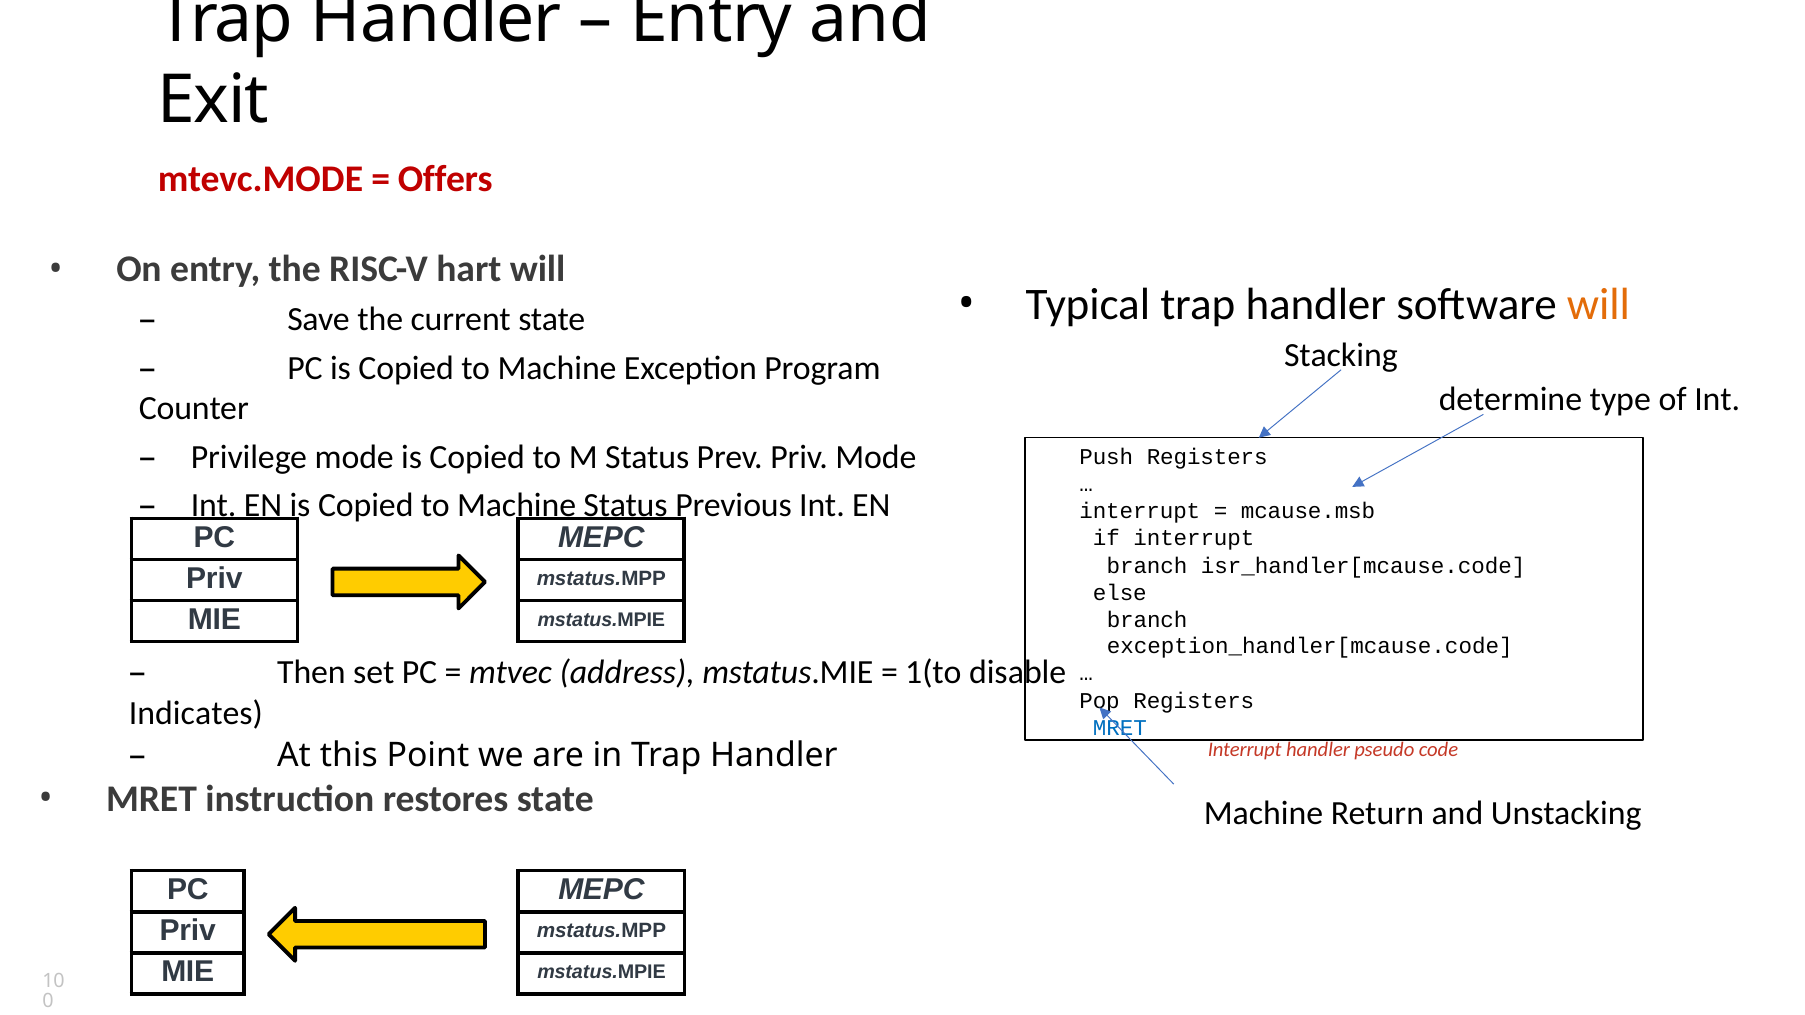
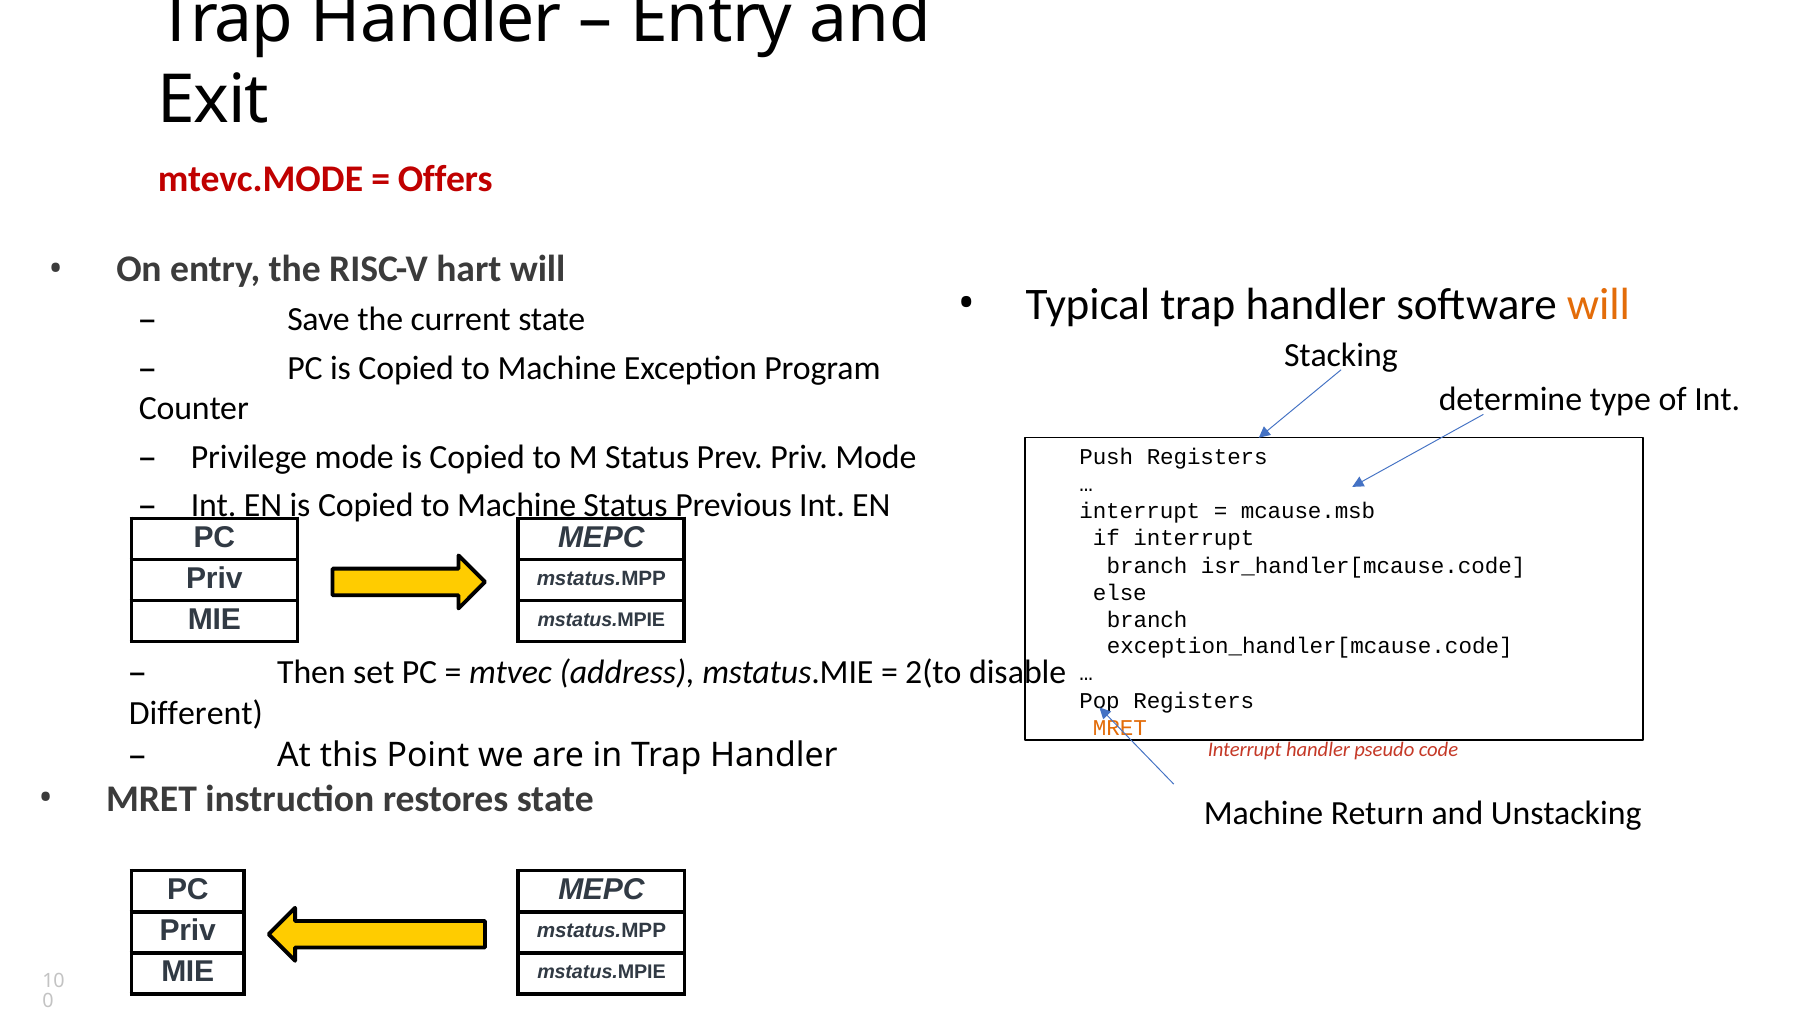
1(to: 1(to -> 2(to (933, 673)
Indicates: Indicates -> Different (196, 713)
MRET colour: blue -> orange (1120, 728)
